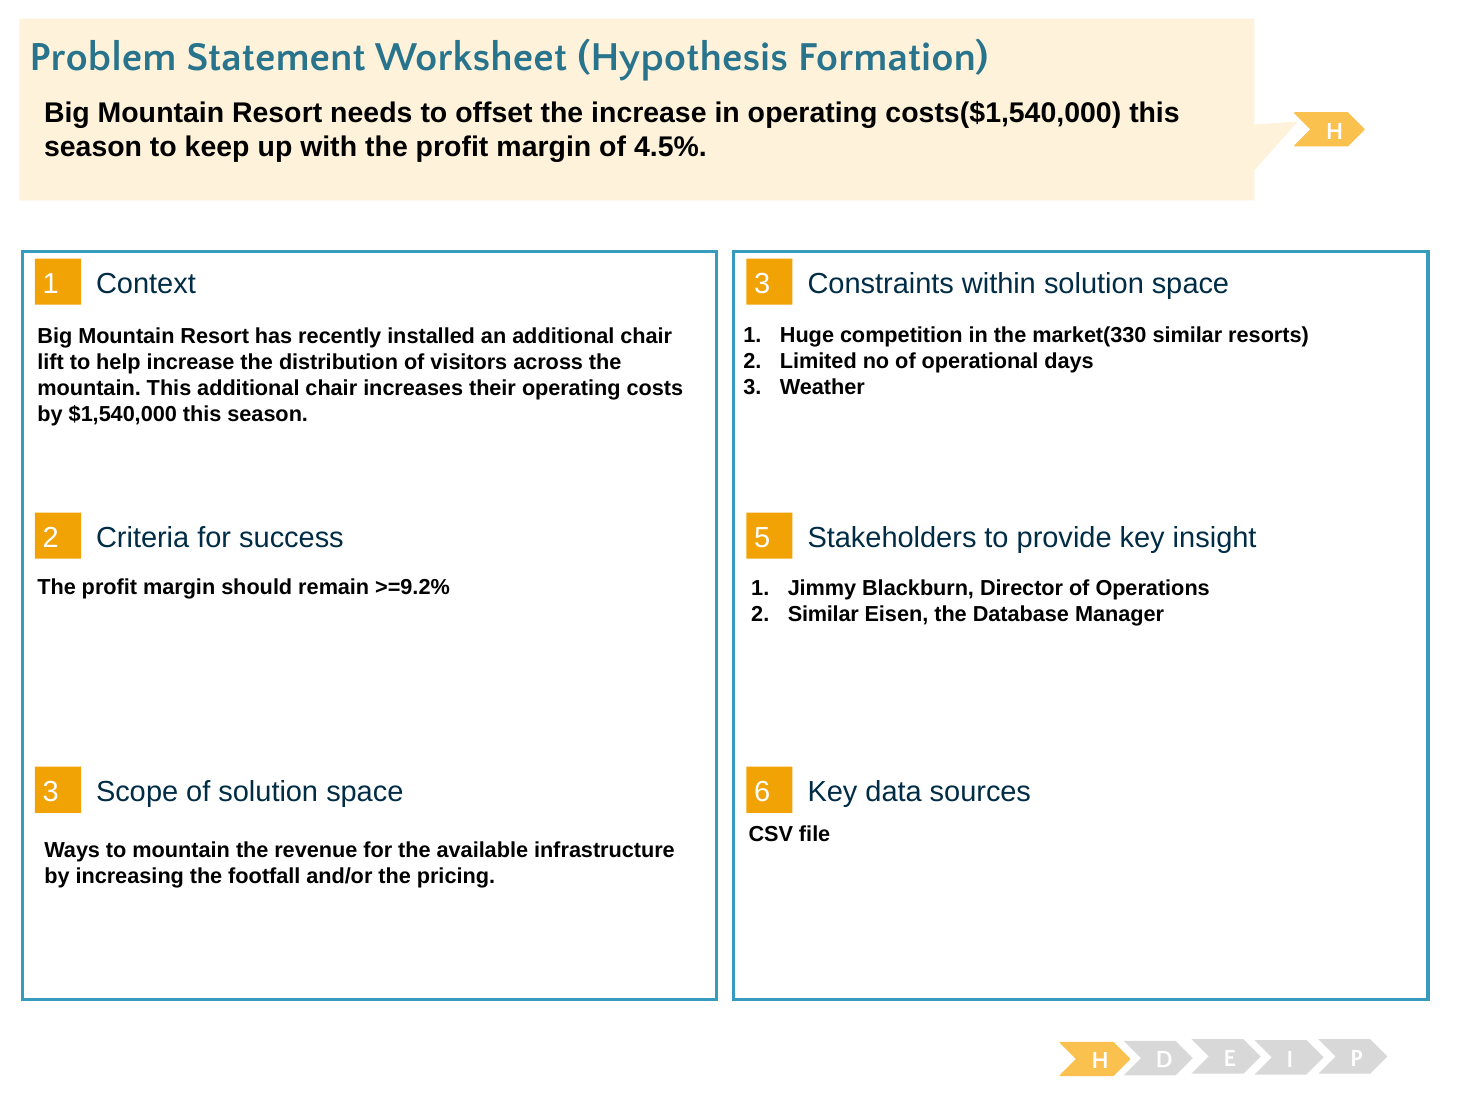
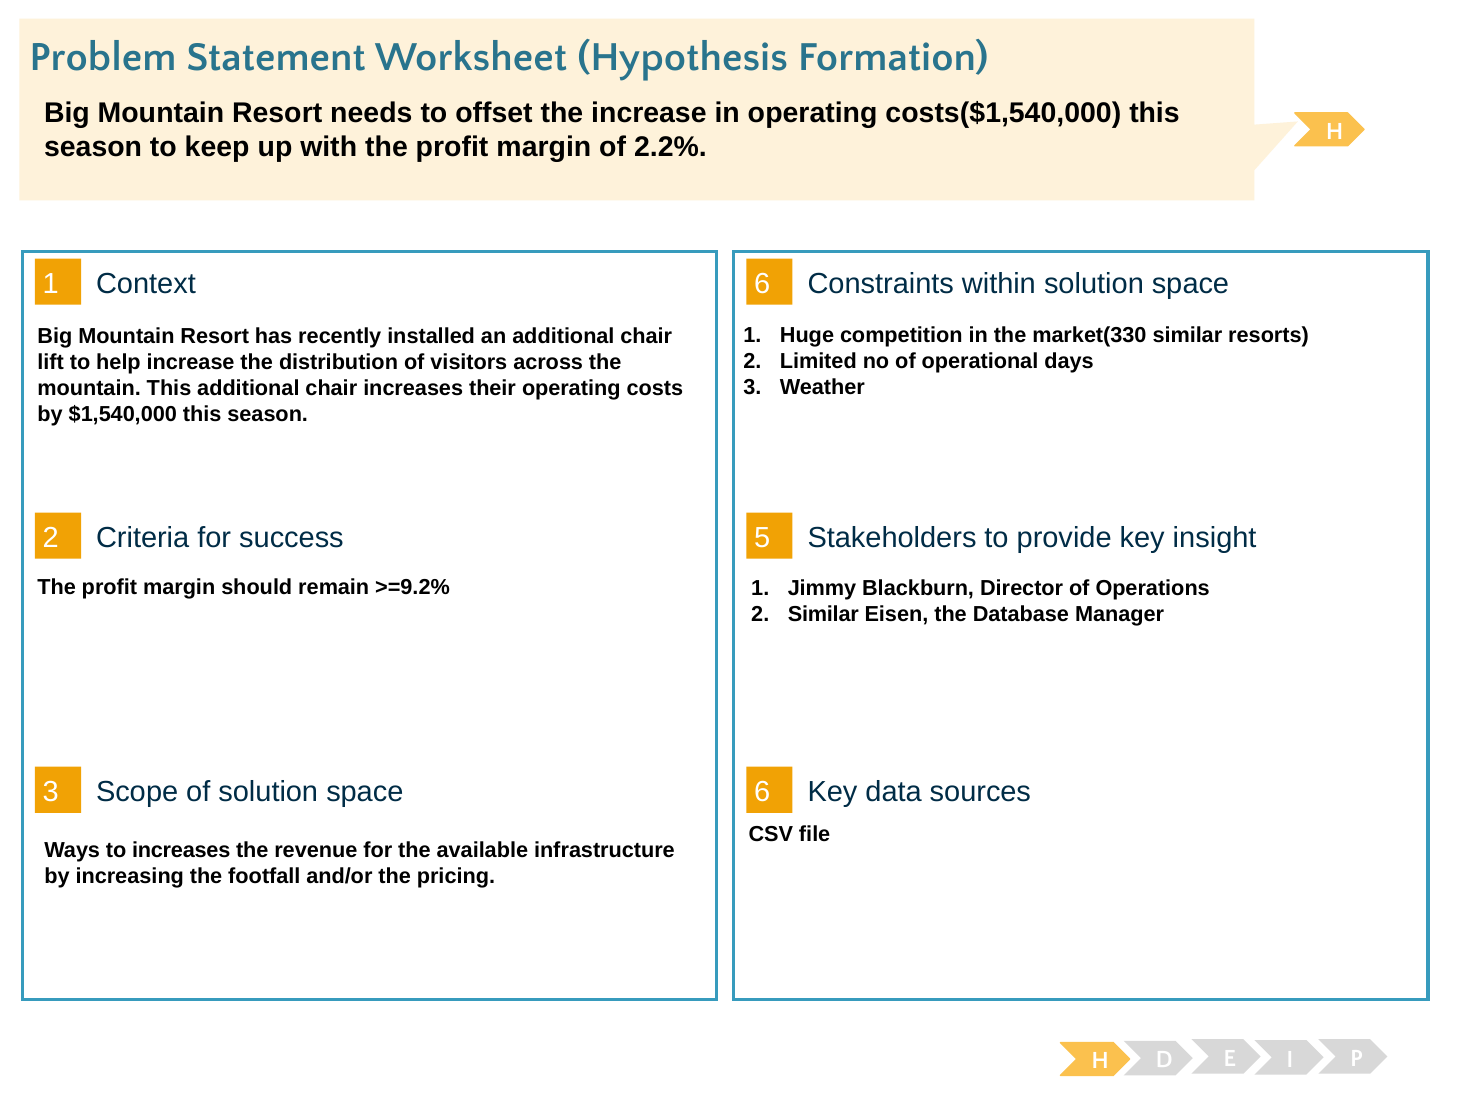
4.5%: 4.5% -> 2.2% (670, 147)
1 3: 3 -> 6 (762, 284)
to mountain: mountain -> increases (181, 851)
